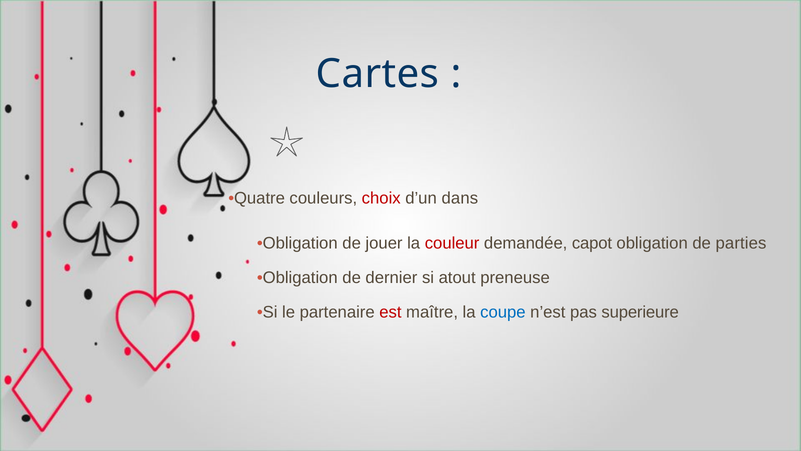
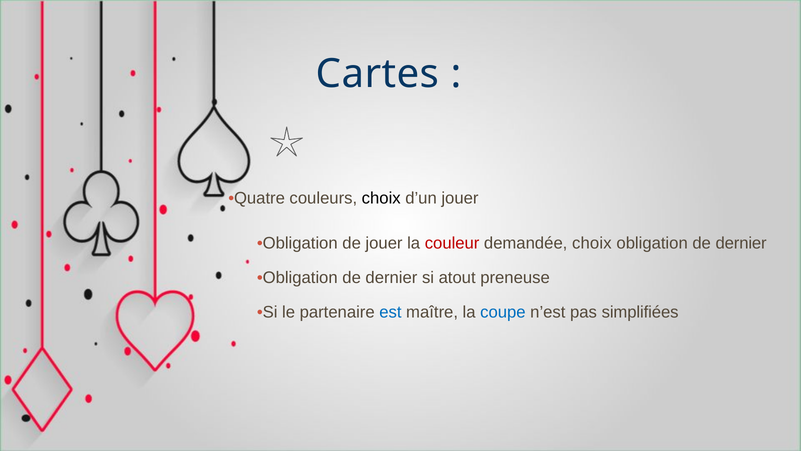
choix colour: red -> black (381, 198)
d’un dans: dans -> jouer (460, 198)
demandée capot: capot -> choix (592, 243)
parties: parties -> dernier (741, 243)
est colour: red -> blue (390, 312)
superieure: superieure -> simplifiées (640, 312)
